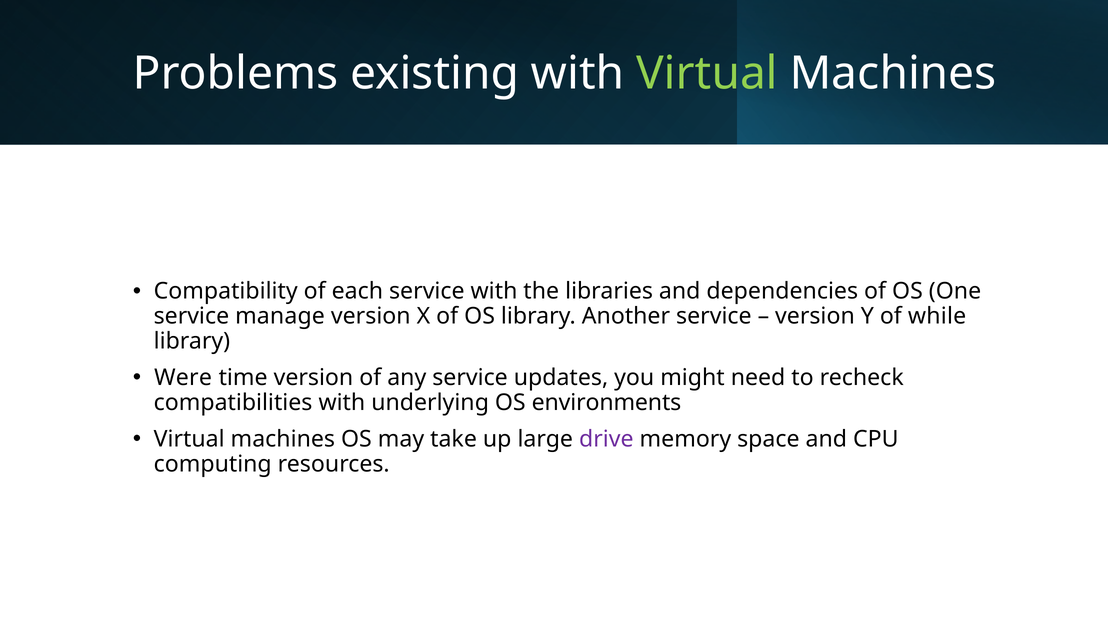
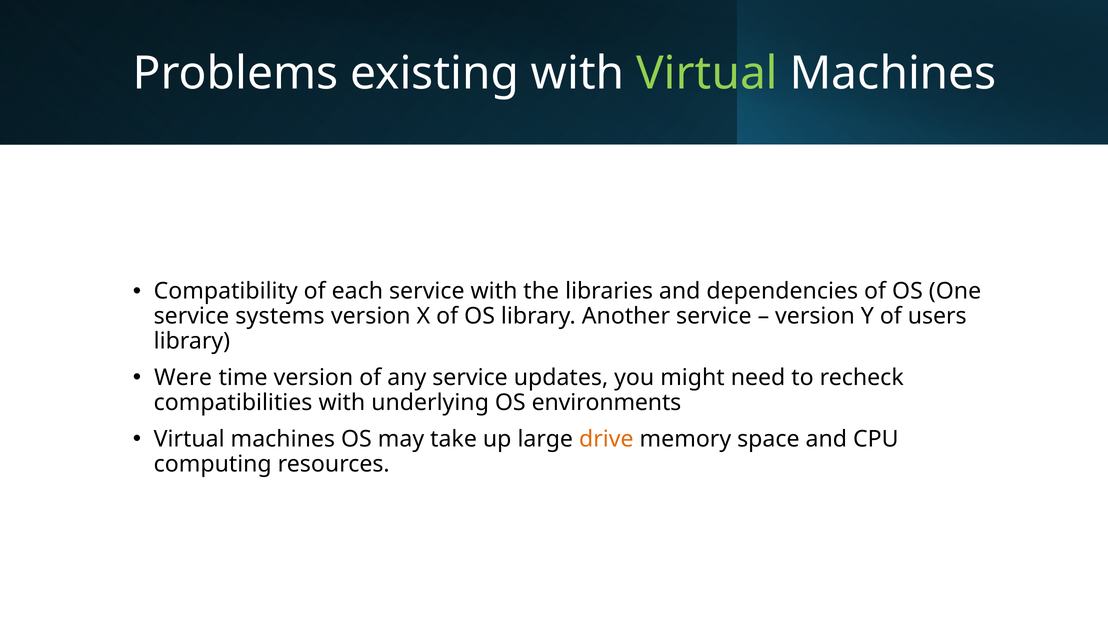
manage: manage -> systems (280, 316)
while: while -> users (937, 316)
drive colour: purple -> orange (606, 439)
